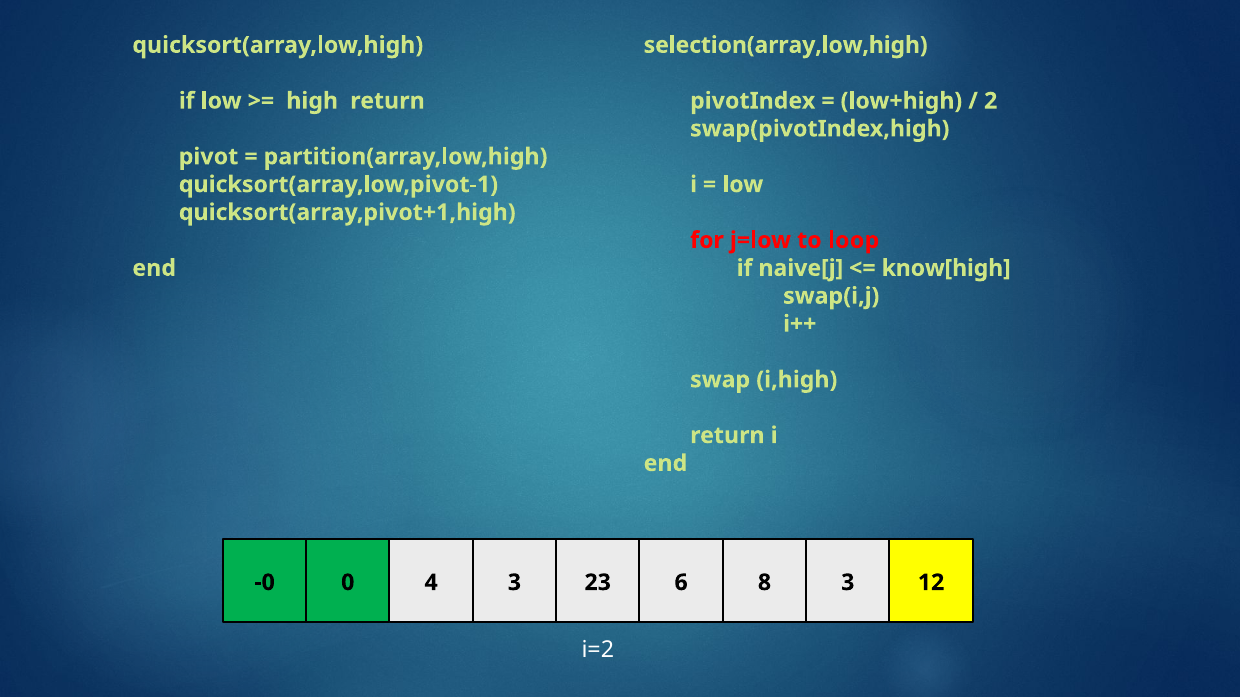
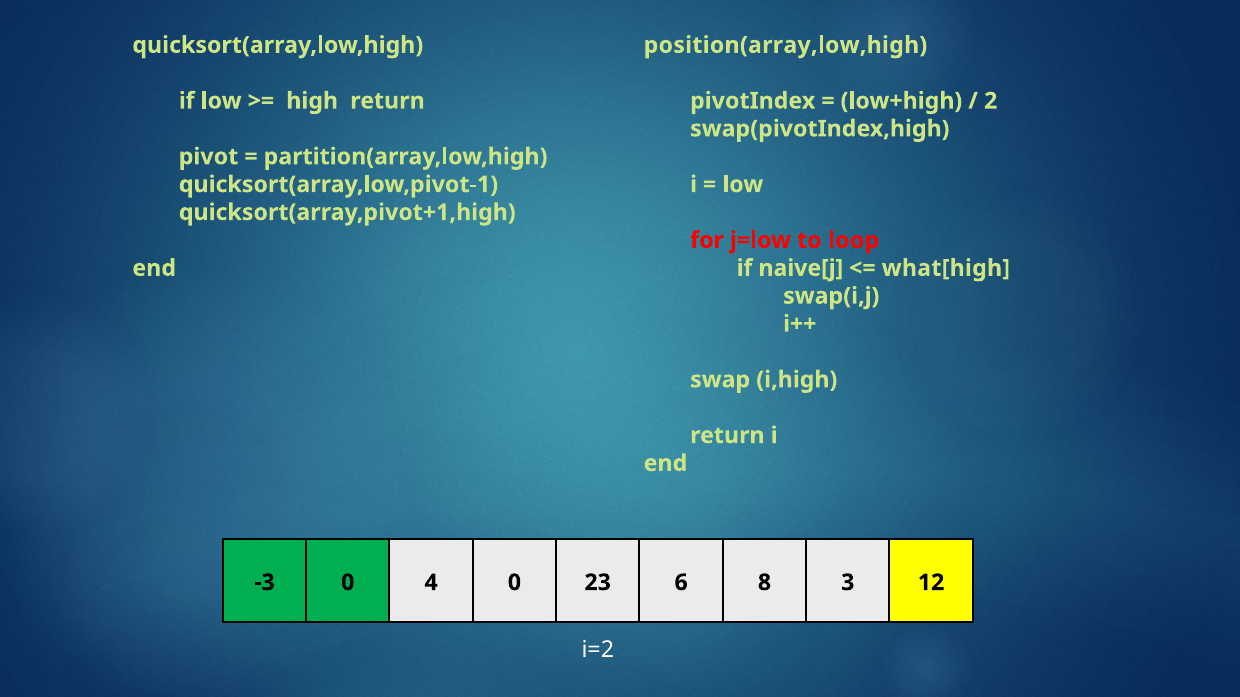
selection(array,low,high: selection(array,low,high -> position(array,low,high (785, 45)
know[high: know[high -> what[high (946, 268)
-0: -0 -> -3 (264, 583)
4 3: 3 -> 0 (514, 583)
